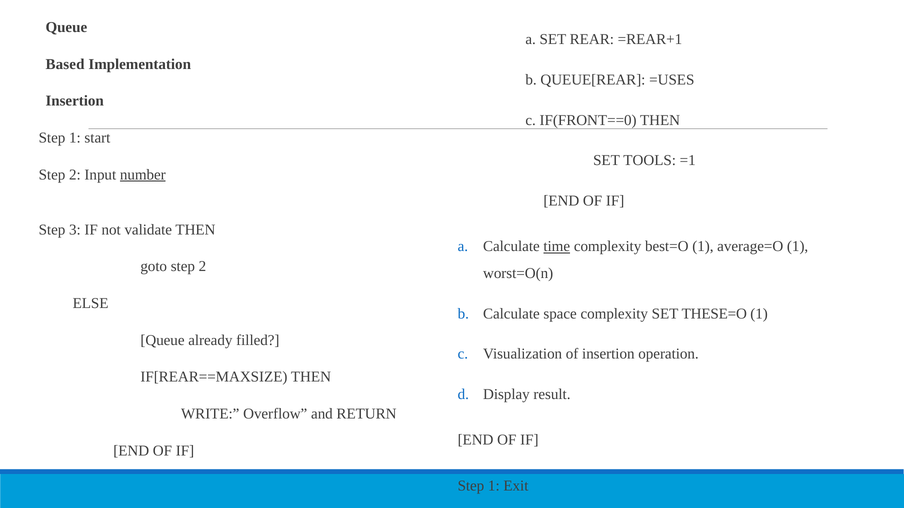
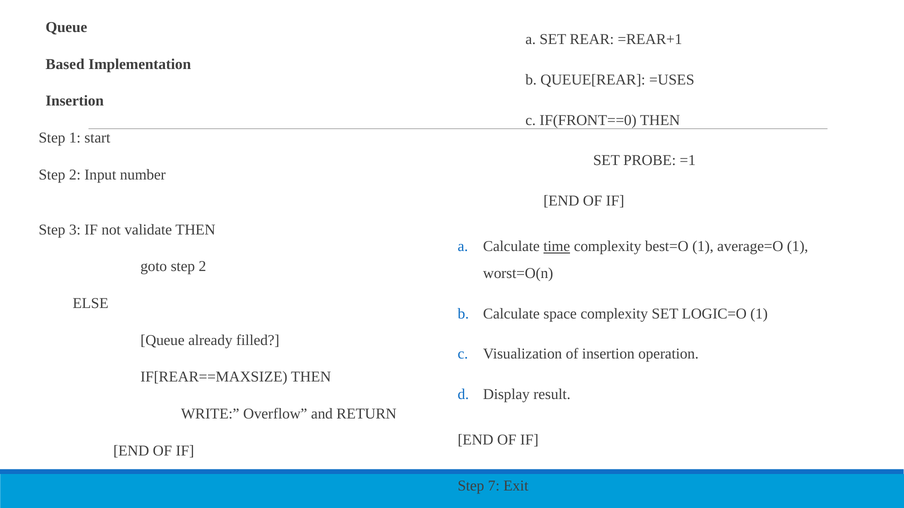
TOOLS: TOOLS -> PROBE (650, 161)
number underline: present -> none (143, 175)
THESE=O: THESE=O -> LOGIC=O (714, 314)
1: 1 -> 7 (494, 486)
